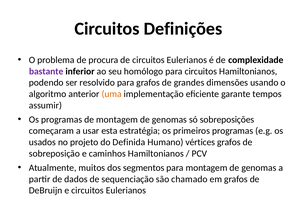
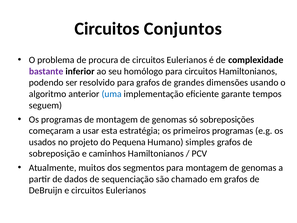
Definições: Definições -> Conjuntos (183, 29)
uma colour: orange -> blue (112, 94)
assumir: assumir -> seguem (45, 105)
Definida: Definida -> Pequena (129, 142)
vértices: vértices -> simples (200, 142)
